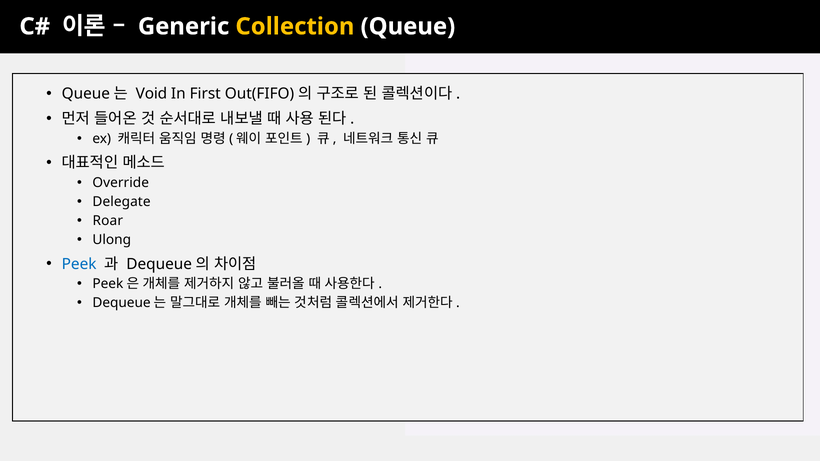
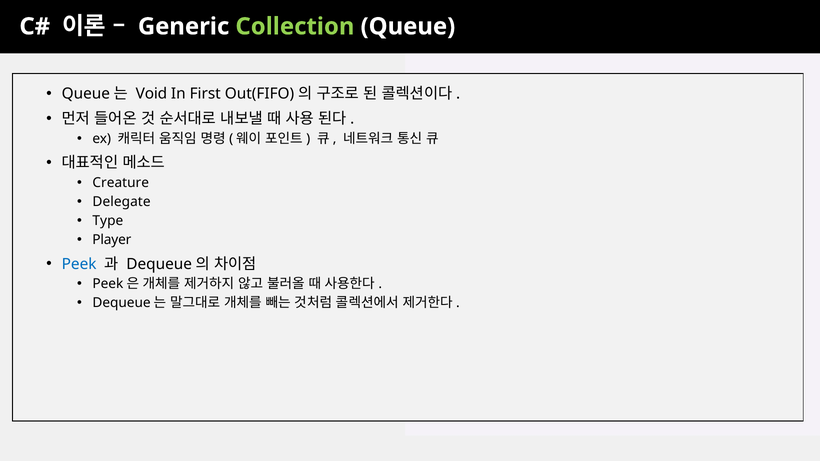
Collection colour: yellow -> light green (295, 27)
Override: Override -> Creature (121, 183)
Roar: Roar -> Type (108, 221)
Ulong: Ulong -> Player (112, 240)
